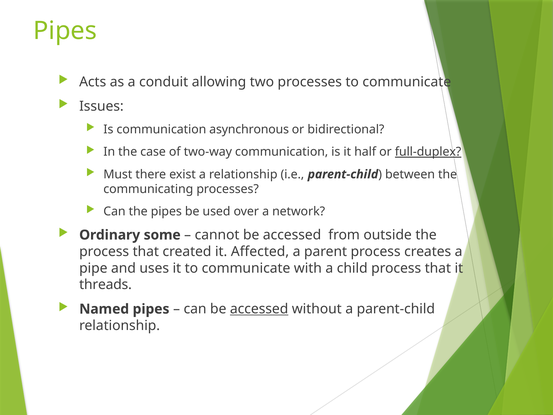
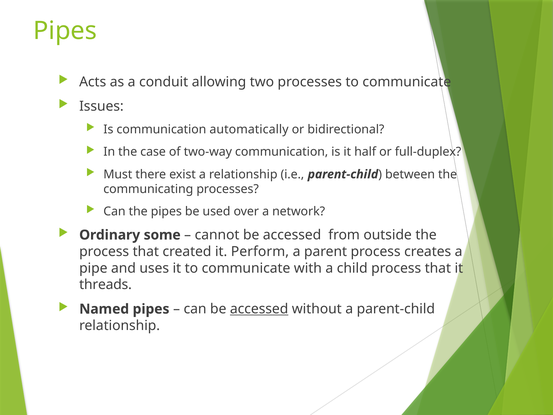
asynchronous: asynchronous -> automatically (249, 129)
full-duplex underline: present -> none (428, 152)
Affected: Affected -> Perform (260, 251)
